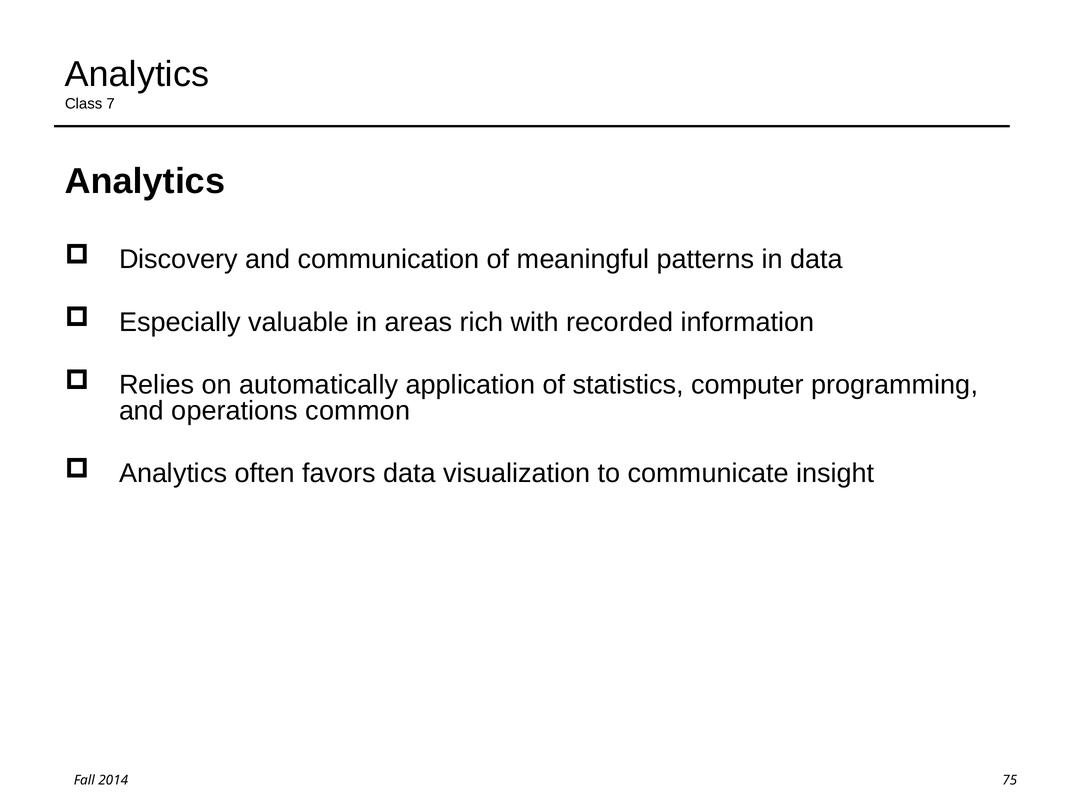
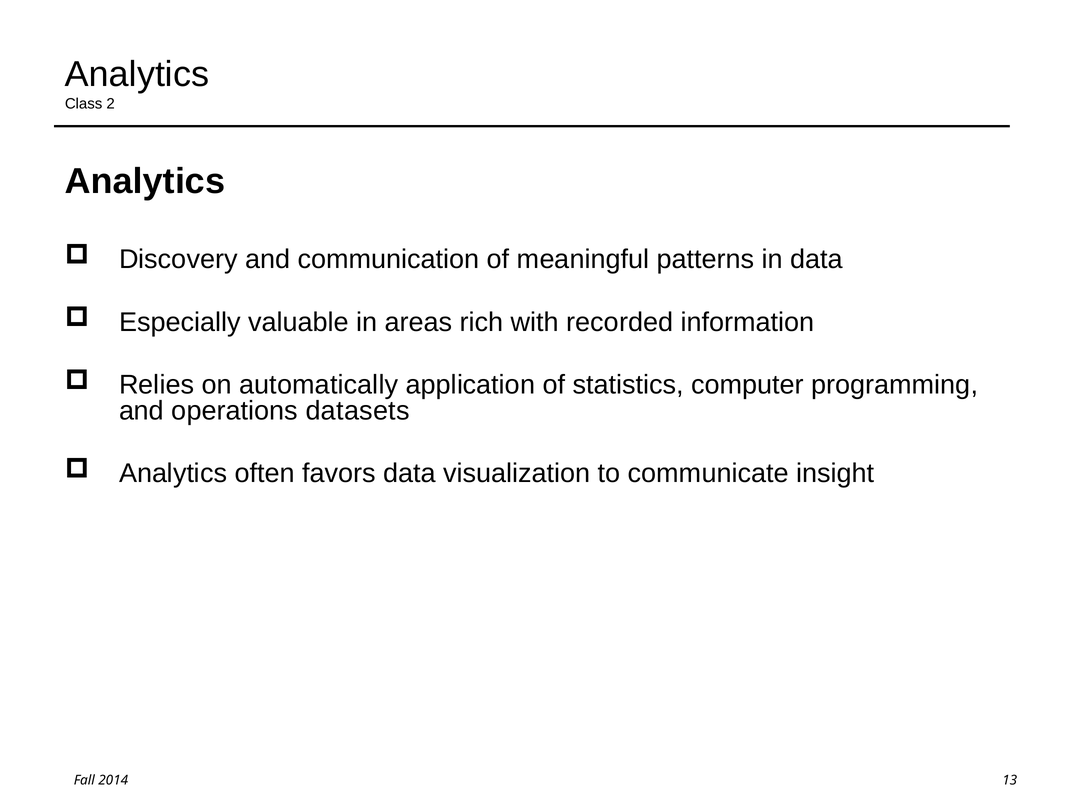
7: 7 -> 2 (111, 104)
common: common -> datasets (358, 411)
75: 75 -> 13 (1010, 781)
